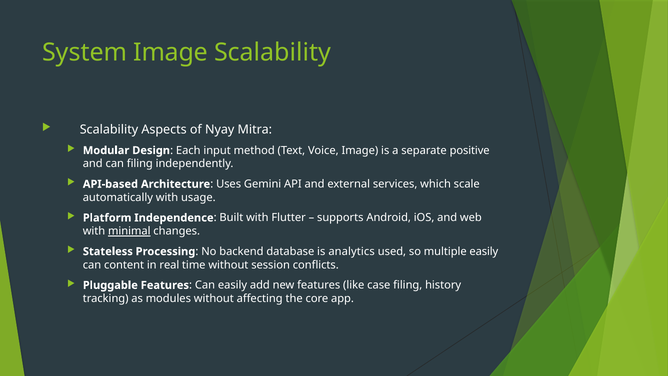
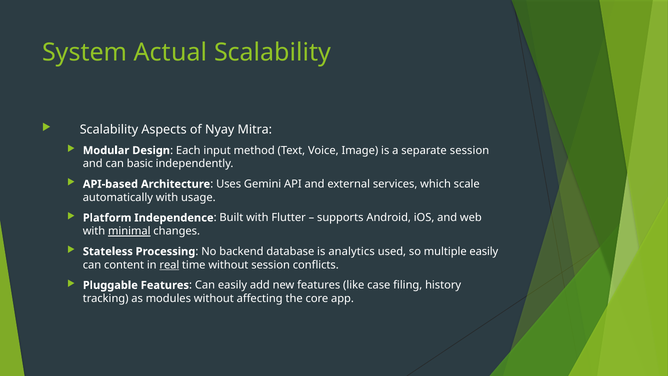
System Image: Image -> Actual (170, 53)
separate positive: positive -> session (470, 150)
can filing: filing -> basic (140, 164)
real underline: none -> present (169, 265)
